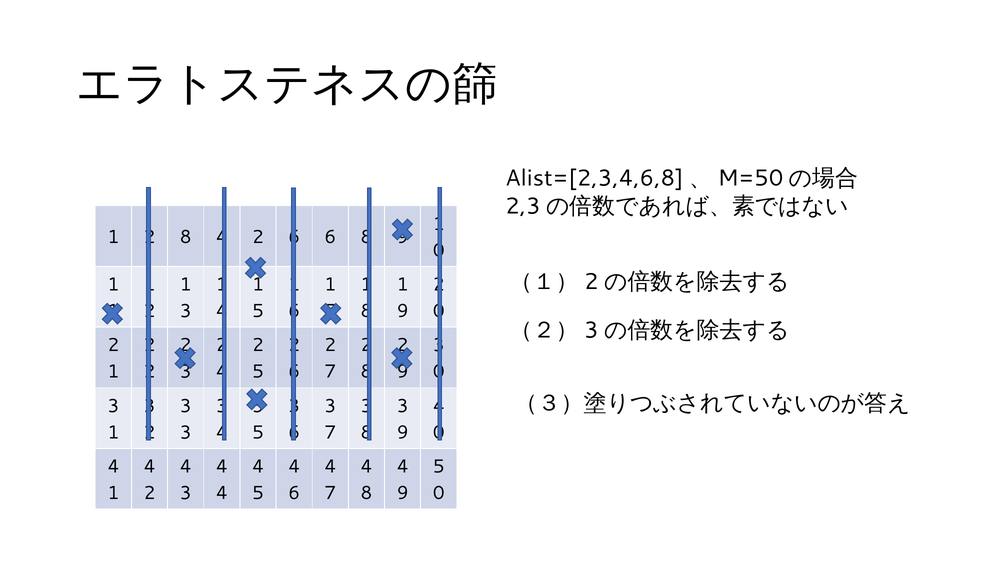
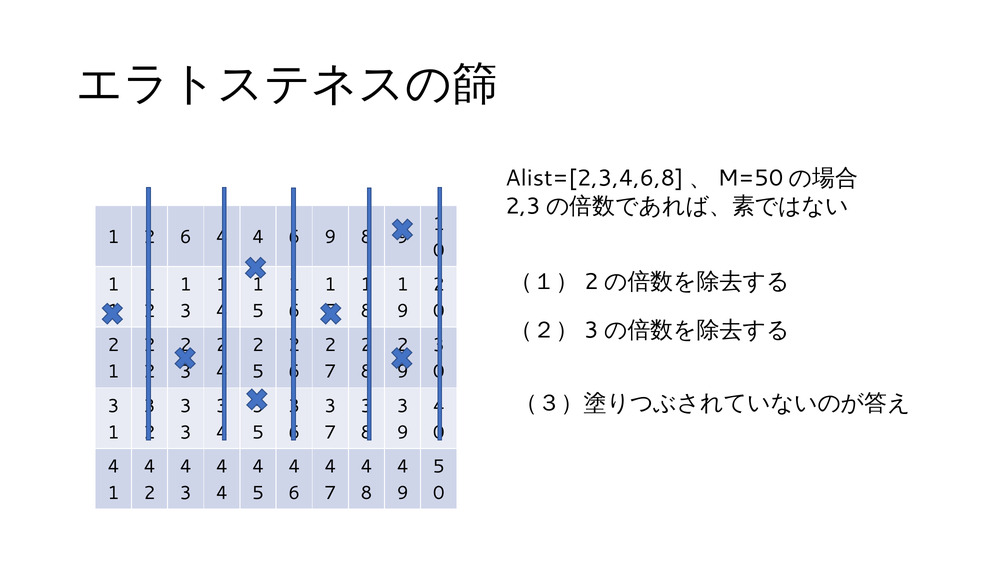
8: 8 -> 6 (186, 237)
2: 2 -> 4 (258, 237)
6: 6 -> 9 (330, 237)
